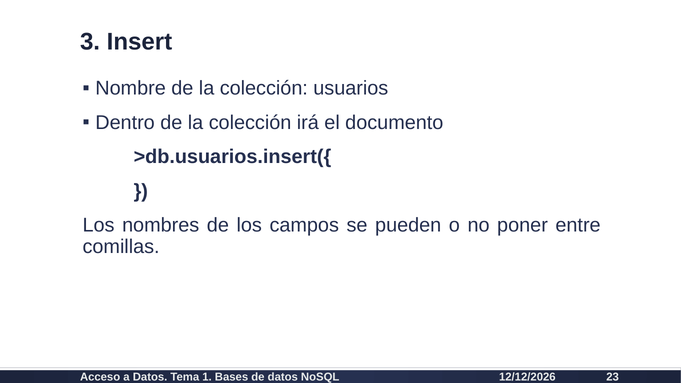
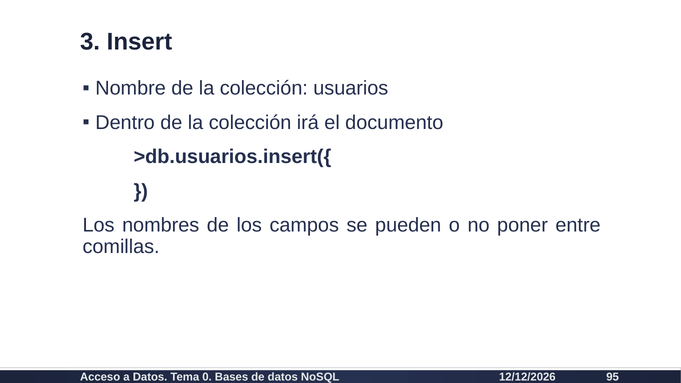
1: 1 -> 0 (207, 377)
23: 23 -> 95 (613, 377)
